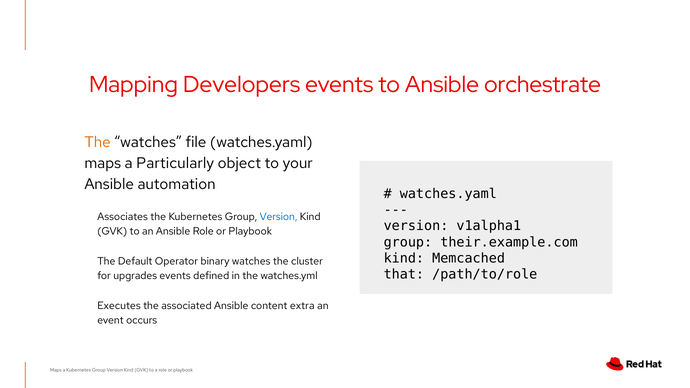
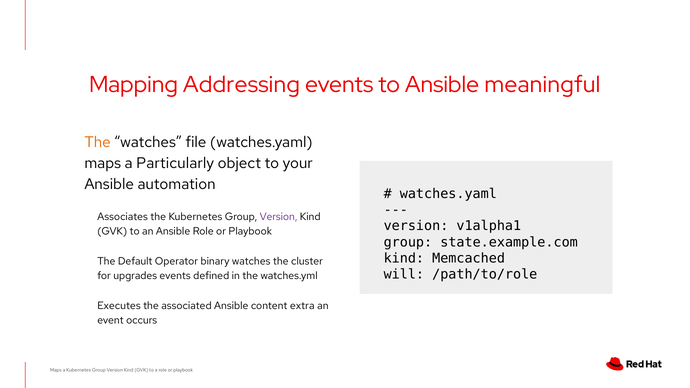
Developers: Developers -> Addressing (241, 85)
orchestrate: orchestrate -> meaningful (542, 85)
Version colour: blue -> purple (279, 217)
their.example.com: their.example.com -> state.example.com (509, 242)
that: that -> will (404, 274)
